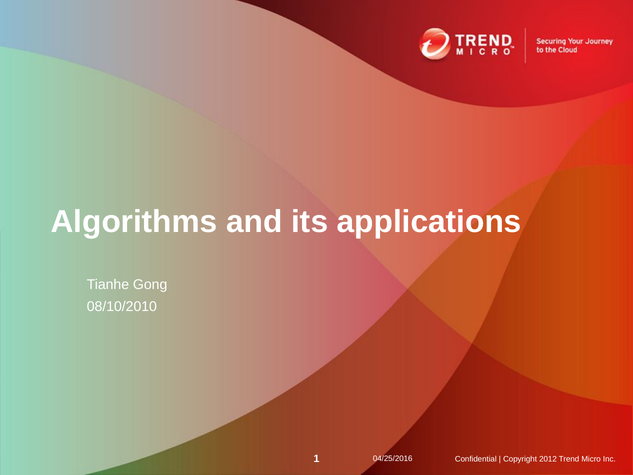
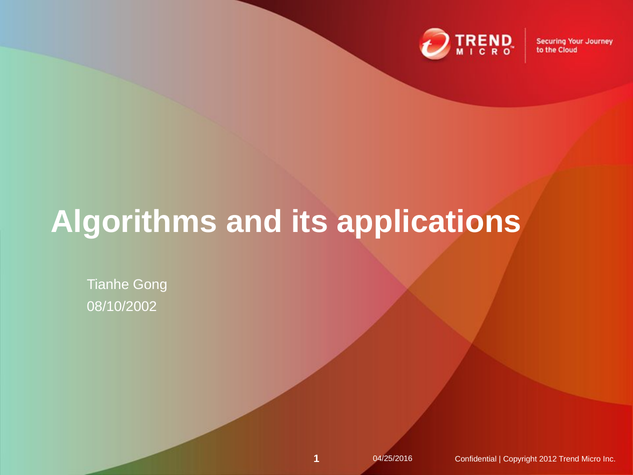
08/10/2010: 08/10/2010 -> 08/10/2002 (122, 306)
